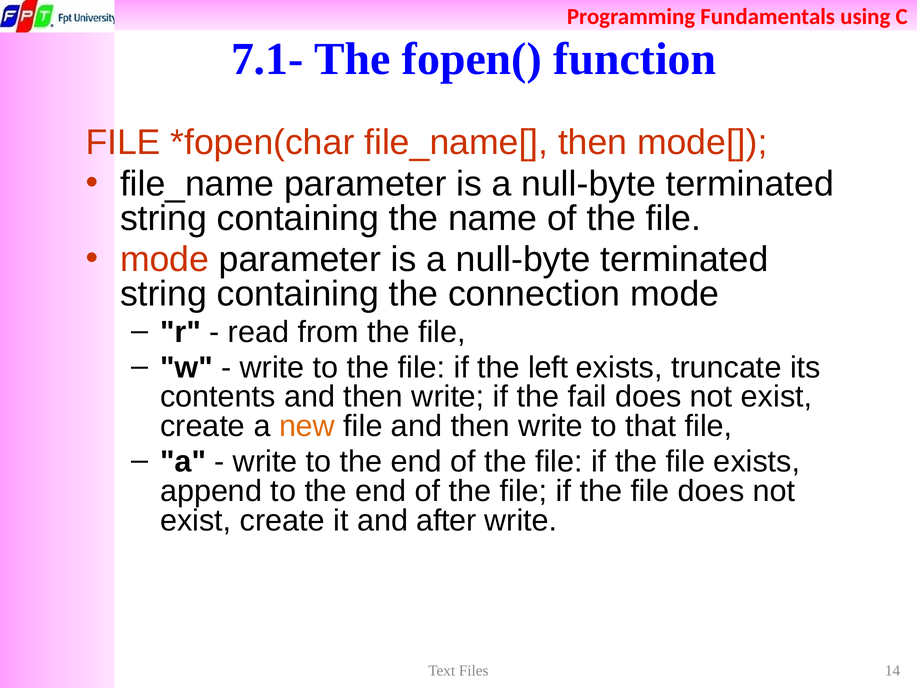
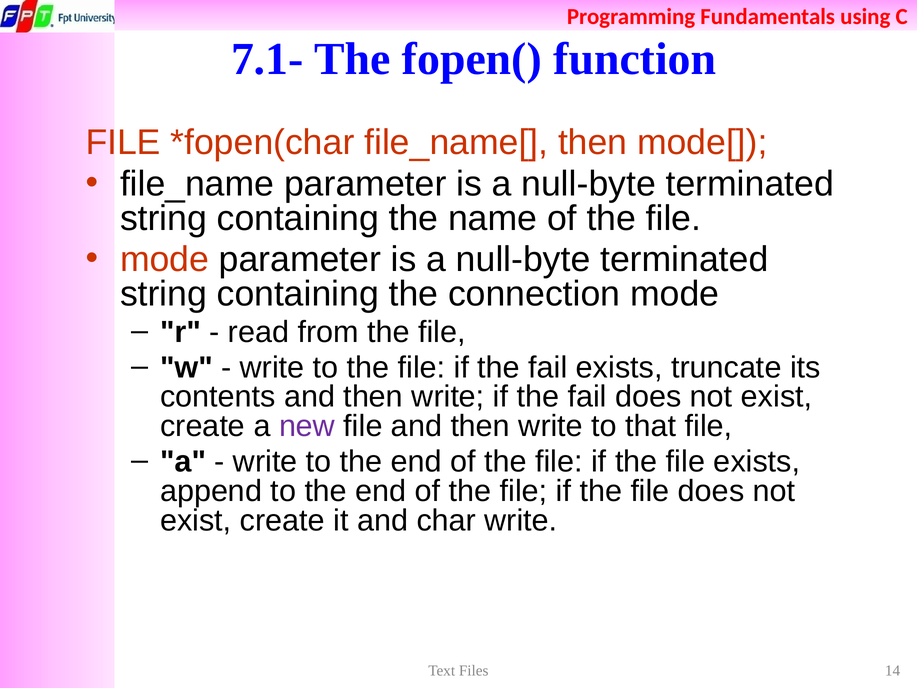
file if the left: left -> fail (548, 367)
new colour: orange -> purple (307, 426)
after: after -> char (446, 520)
